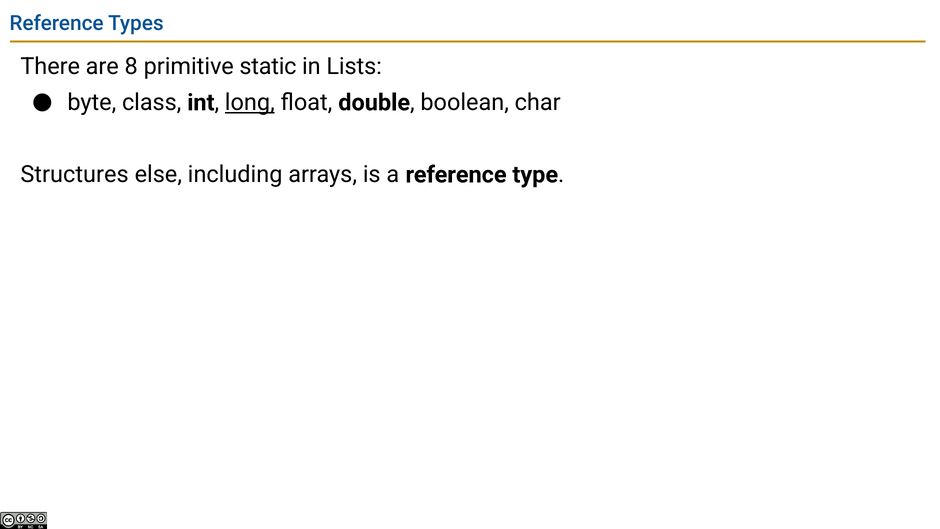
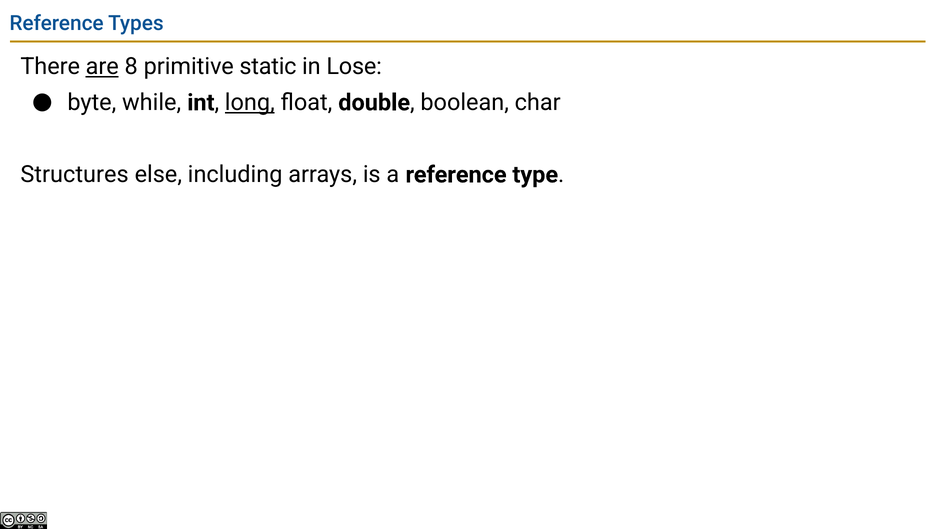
are underline: none -> present (102, 66)
Lists: Lists -> Lose (354, 66)
class: class -> while (152, 103)
